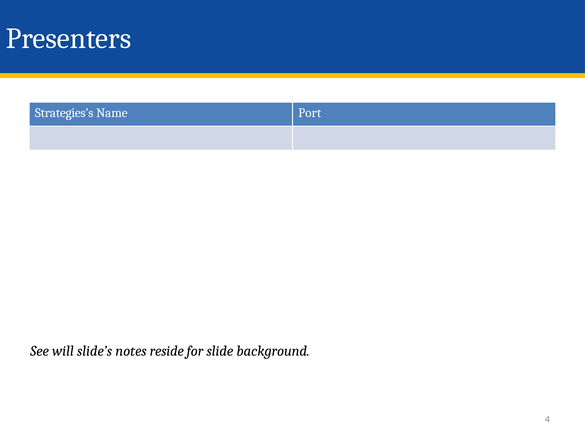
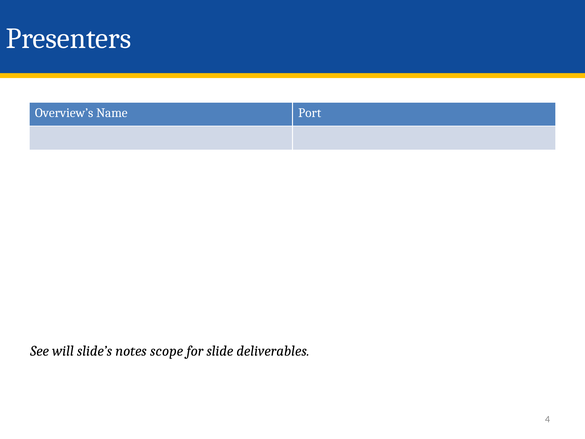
Strategies’s: Strategies’s -> Overview’s (64, 113)
reside: reside -> scope (167, 351)
background: background -> deliverables (273, 351)
